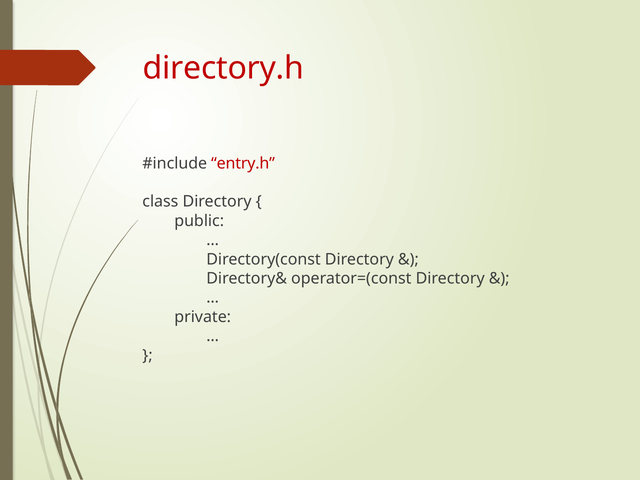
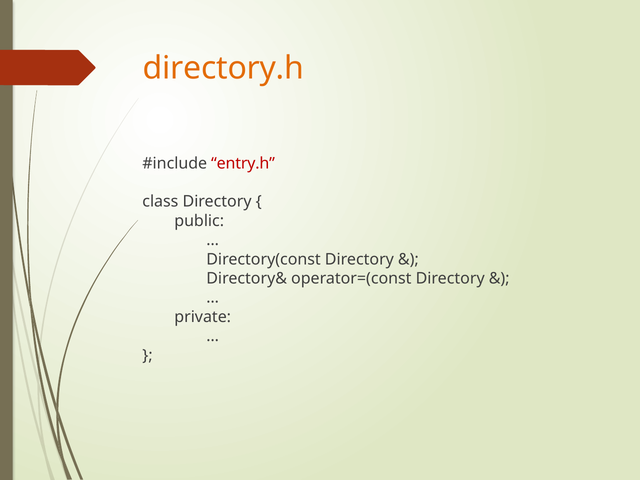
directory.h colour: red -> orange (223, 68)
